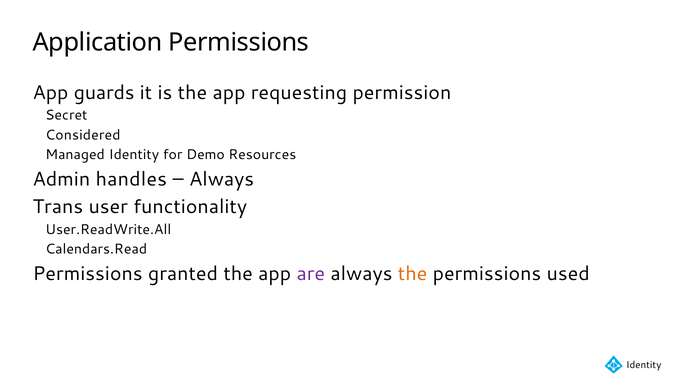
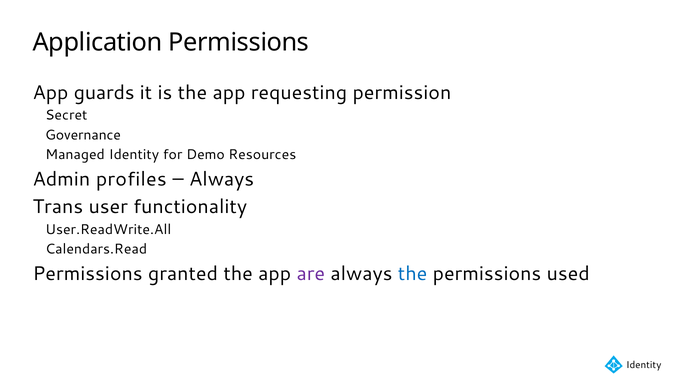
Considered: Considered -> Governance (83, 135)
handles: handles -> profiles (131, 179)
the colour: orange -> blue (413, 274)
